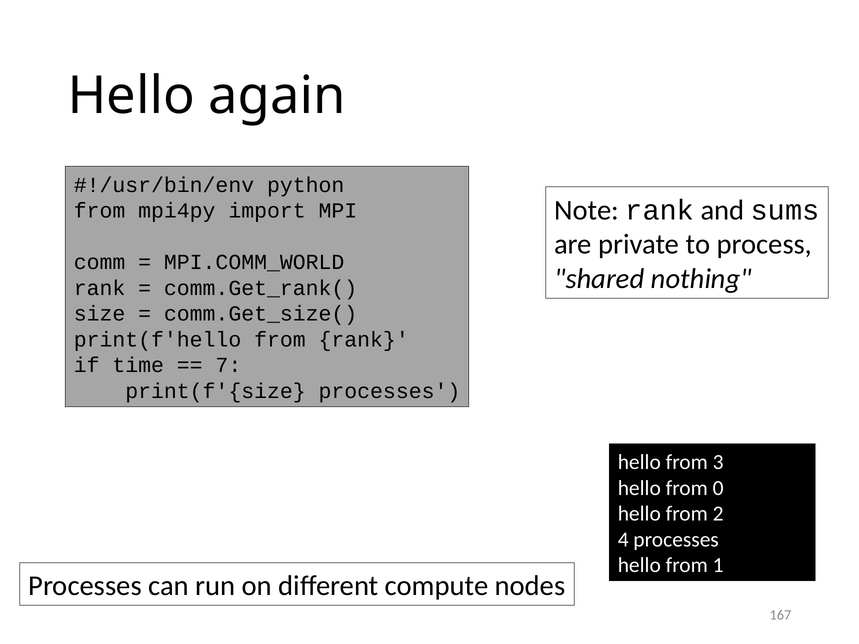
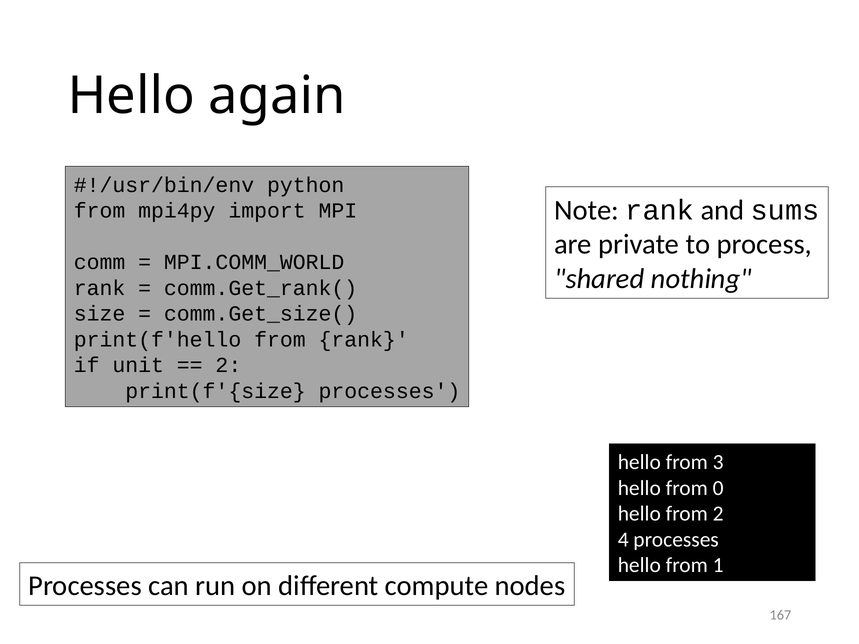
time: time -> unit (138, 365)
7: 7 -> 2 (228, 365)
